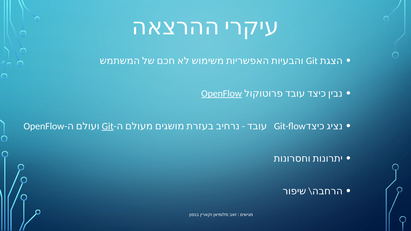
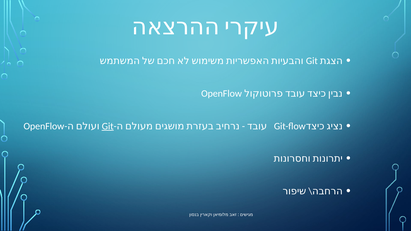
OpenFlow underline: present -> none (222, 94)
